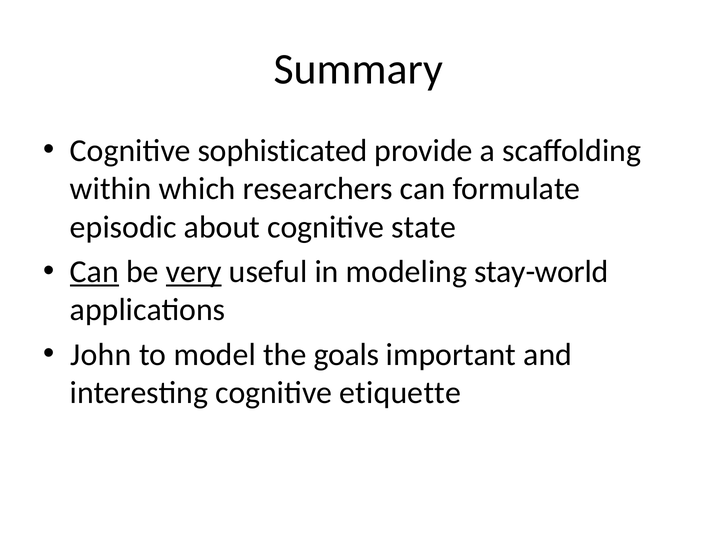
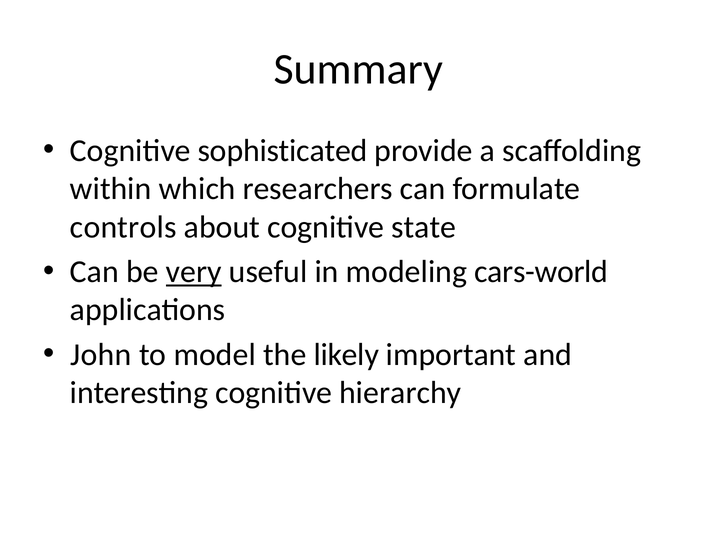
episodic: episodic -> controls (123, 227)
Can underline: present -> none (94, 272)
stay-world: stay-world -> cars-world (541, 272)
goals: goals -> likely (346, 354)
etiquette: etiquette -> hierarchy (400, 393)
